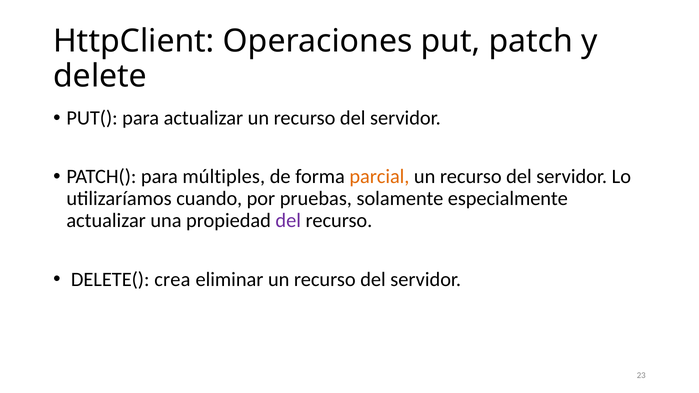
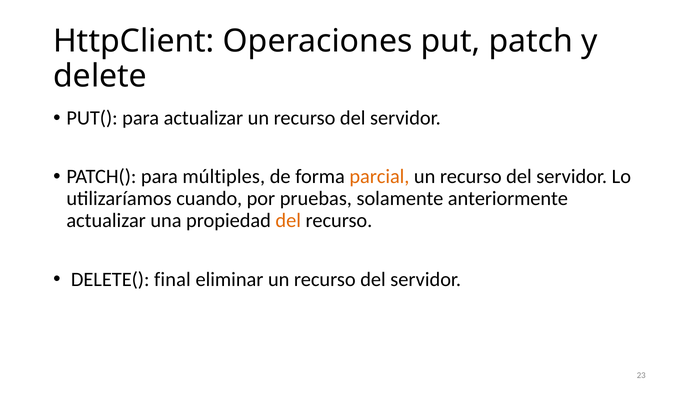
especialmente: especialmente -> anteriormente (508, 199)
del colour: purple -> orange (288, 221)
crea: crea -> final (172, 279)
